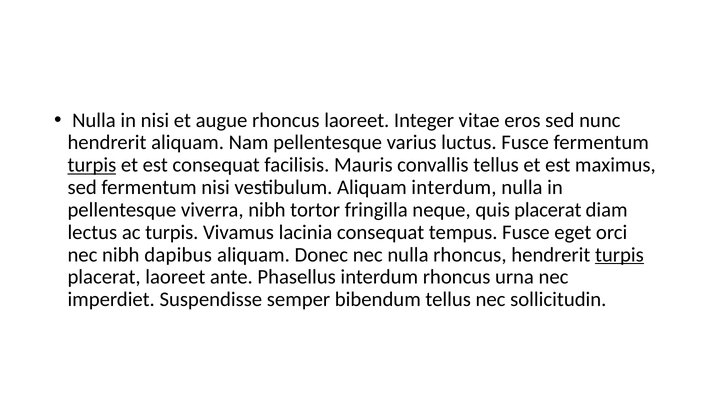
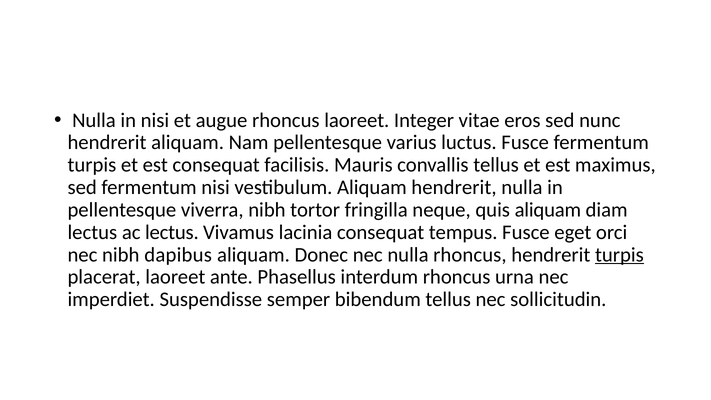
turpis underline: present -> none (92, 165)
Aliquam interdum: interdum -> hendrerit (454, 187)
quis placerat: placerat -> aliquam (548, 210)
ac turpis: turpis -> lectus (172, 232)
